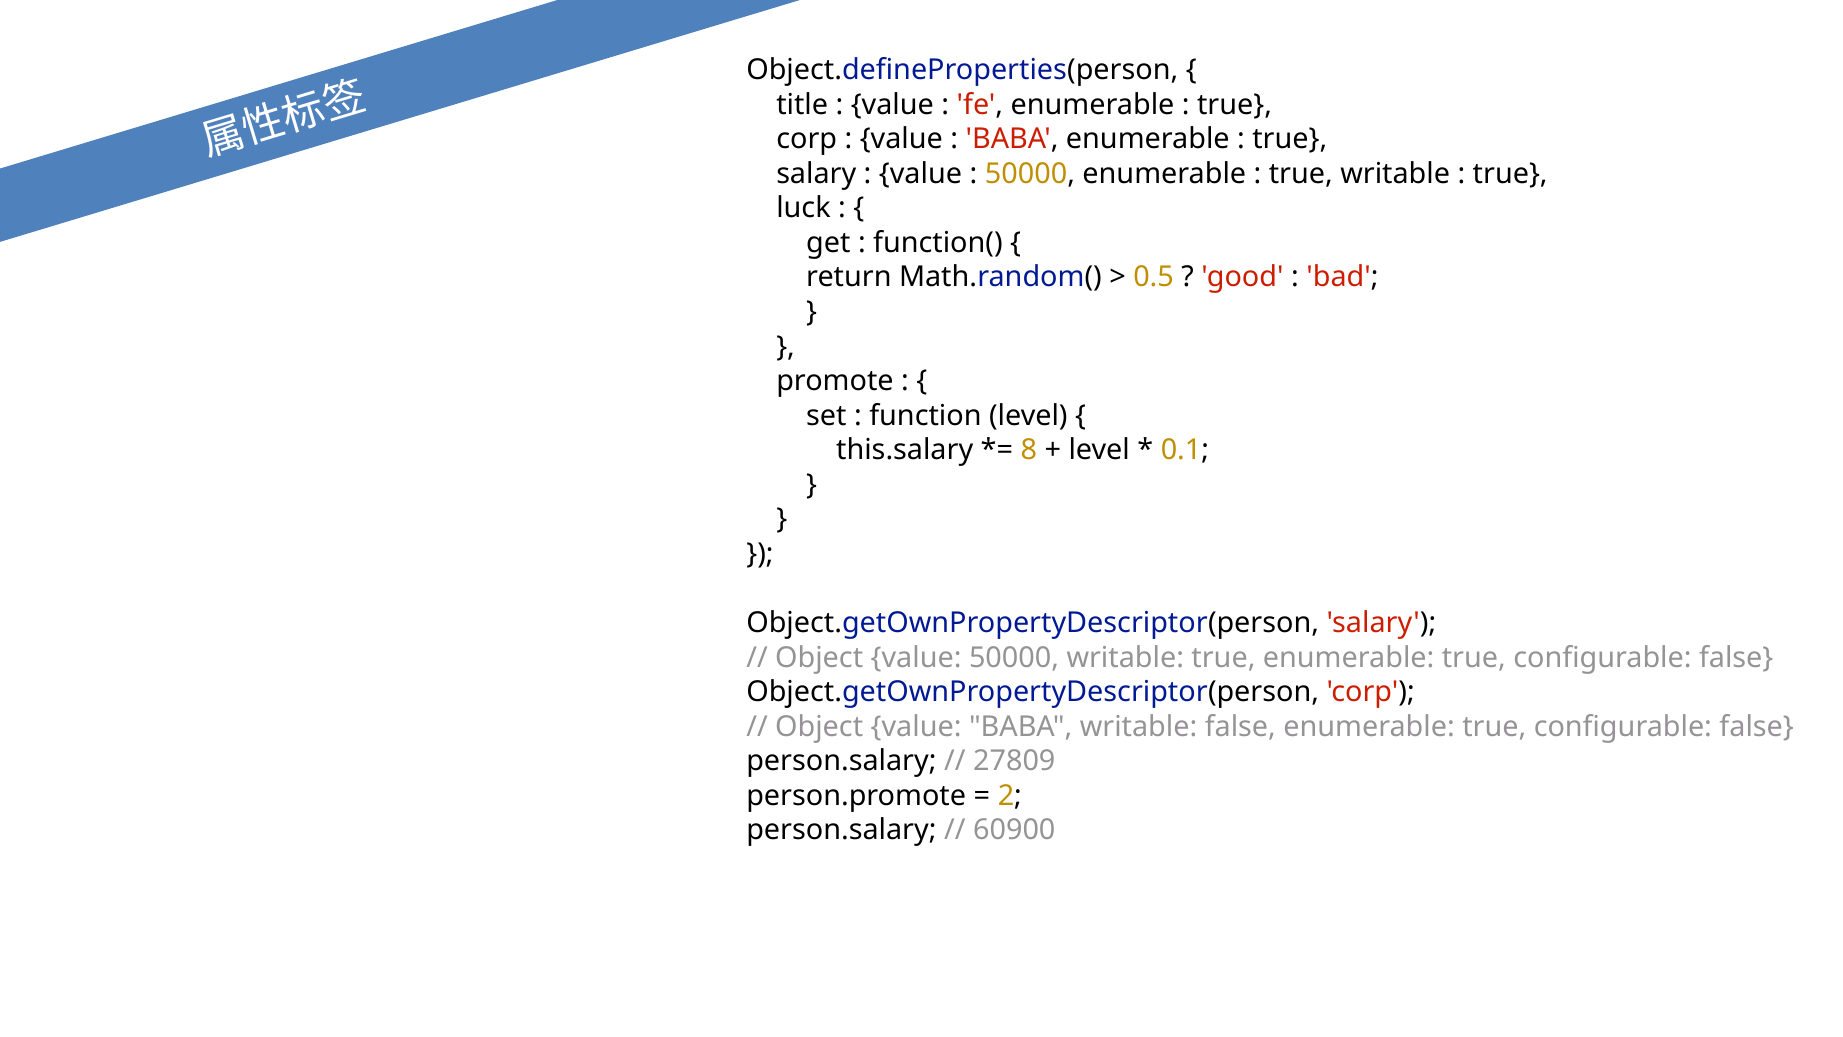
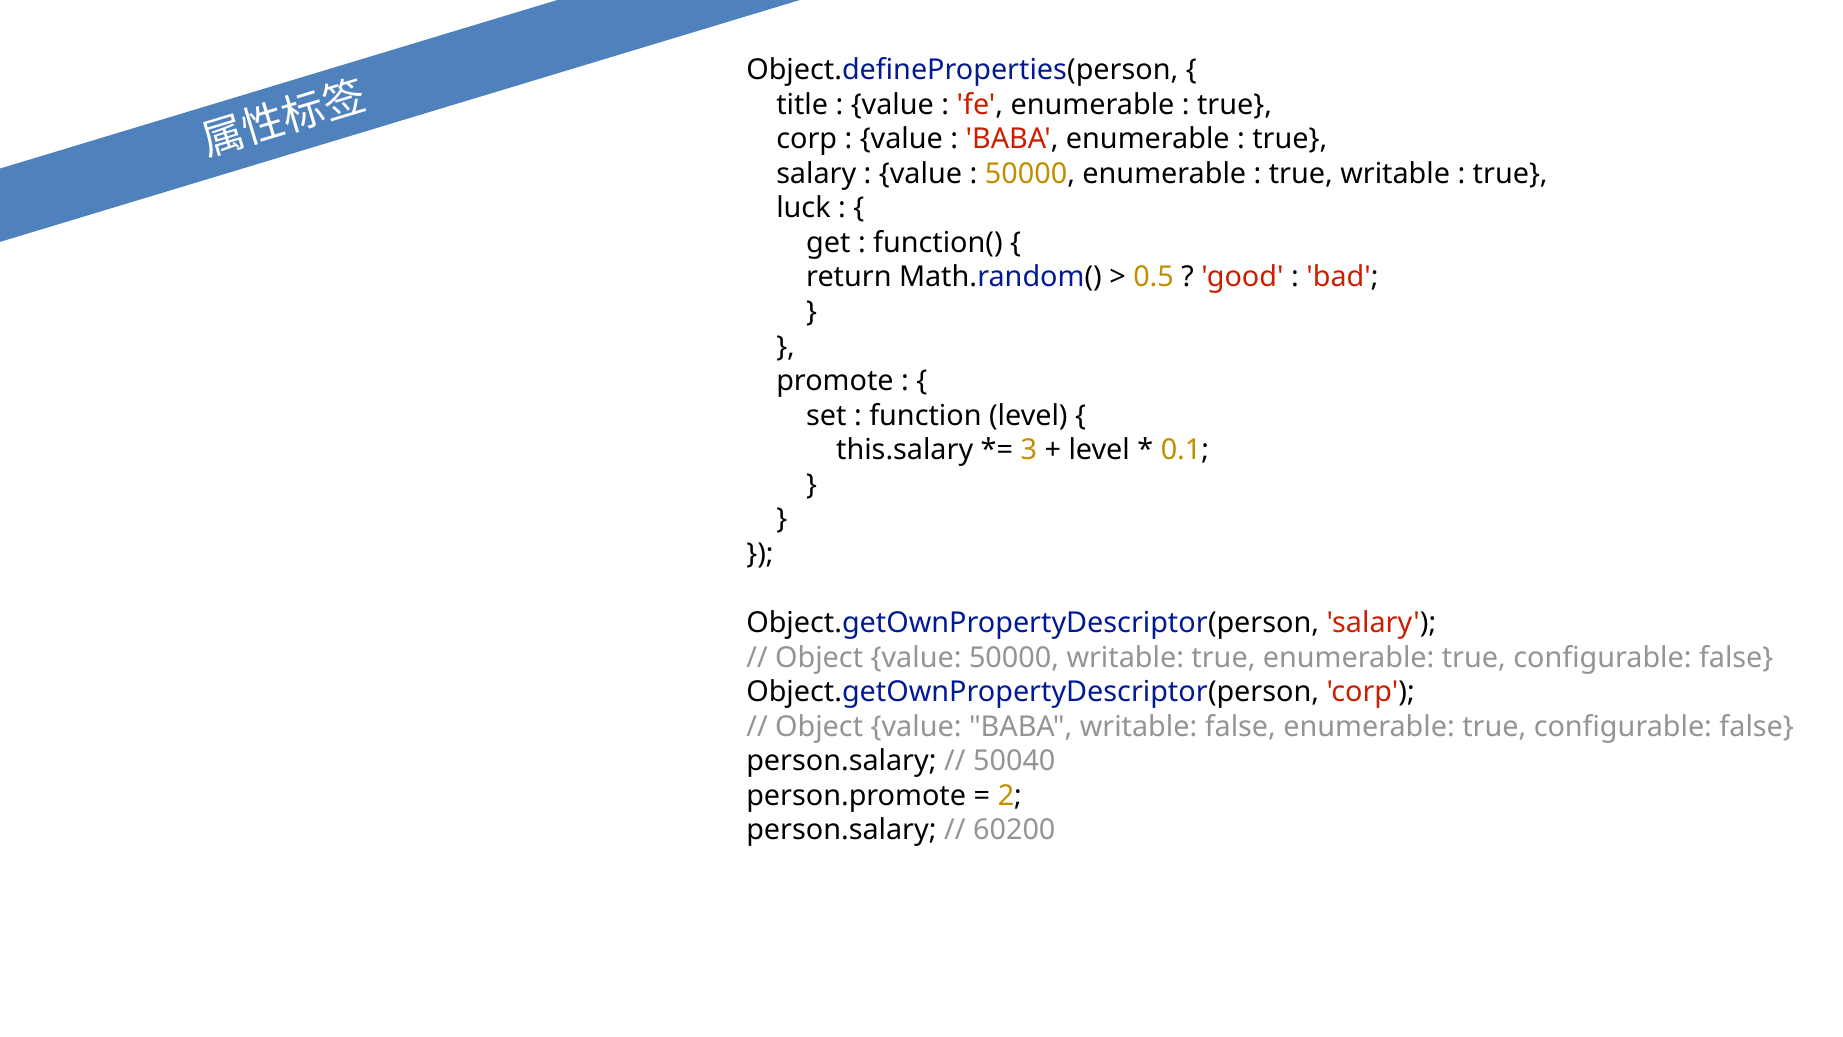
8: 8 -> 3 (1029, 450)
27809: 27809 -> 50040 (1014, 761)
60900: 60900 -> 60200 (1014, 830)
